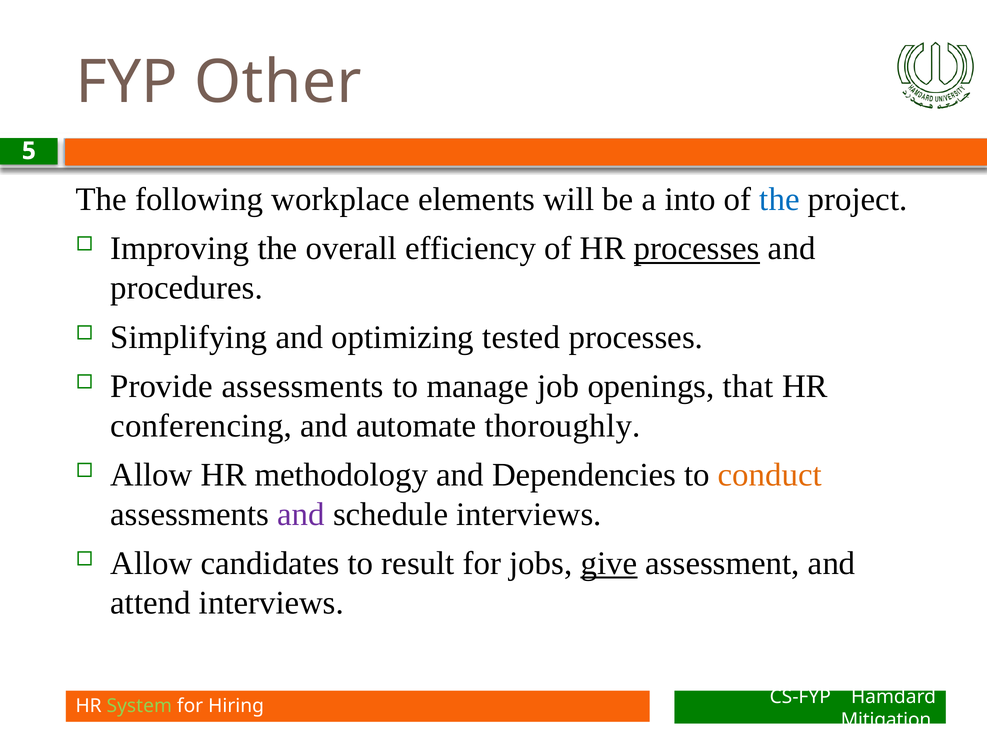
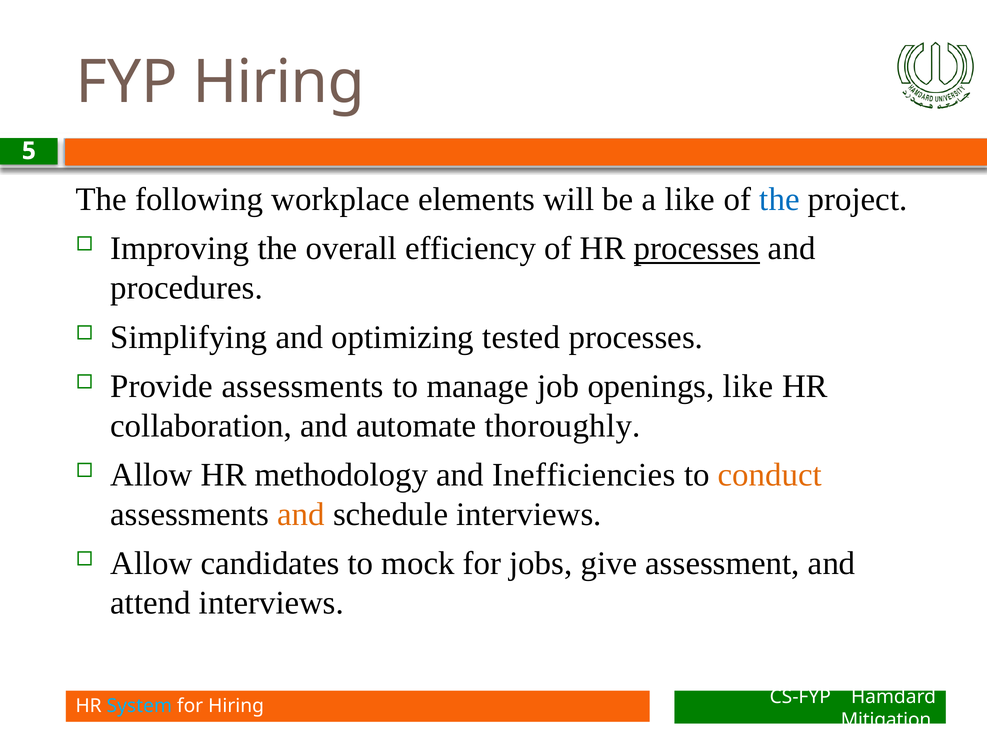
FYP Other: Other -> Hiring (279, 82)
a into: into -> like (690, 200)
openings that: that -> like (748, 386)
conferencing: conferencing -> collaboration (201, 426)
Dependencies: Dependencies -> Inefficiencies (584, 475)
and colour: purple -> orange (301, 514)
result: result -> mock (418, 563)
give underline: present -> none (609, 563)
System colour: light green -> light blue (139, 706)
